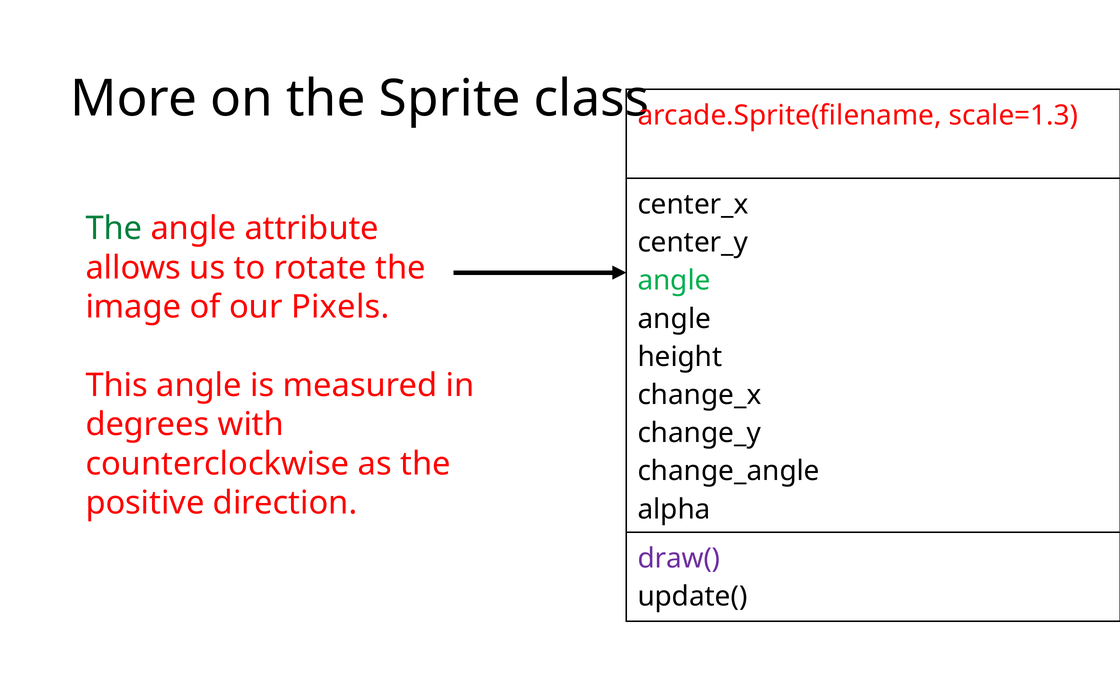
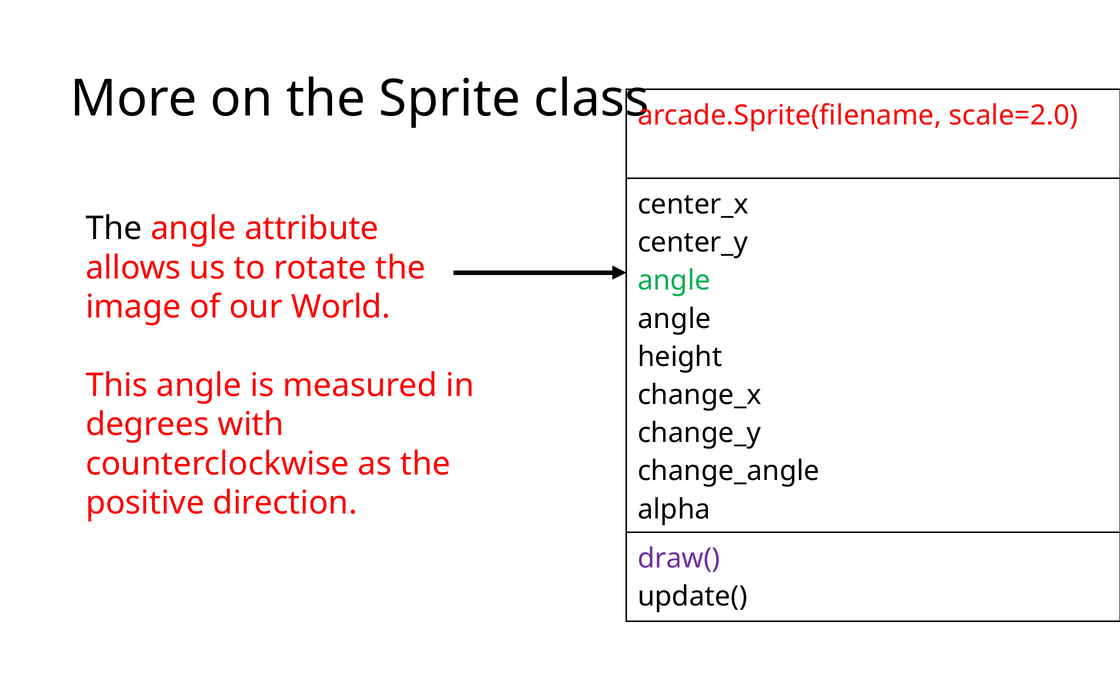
scale=1.3: scale=1.3 -> scale=2.0 (1014, 116)
The colour: green -> black (114, 229)
Pixels: Pixels -> World (341, 307)
